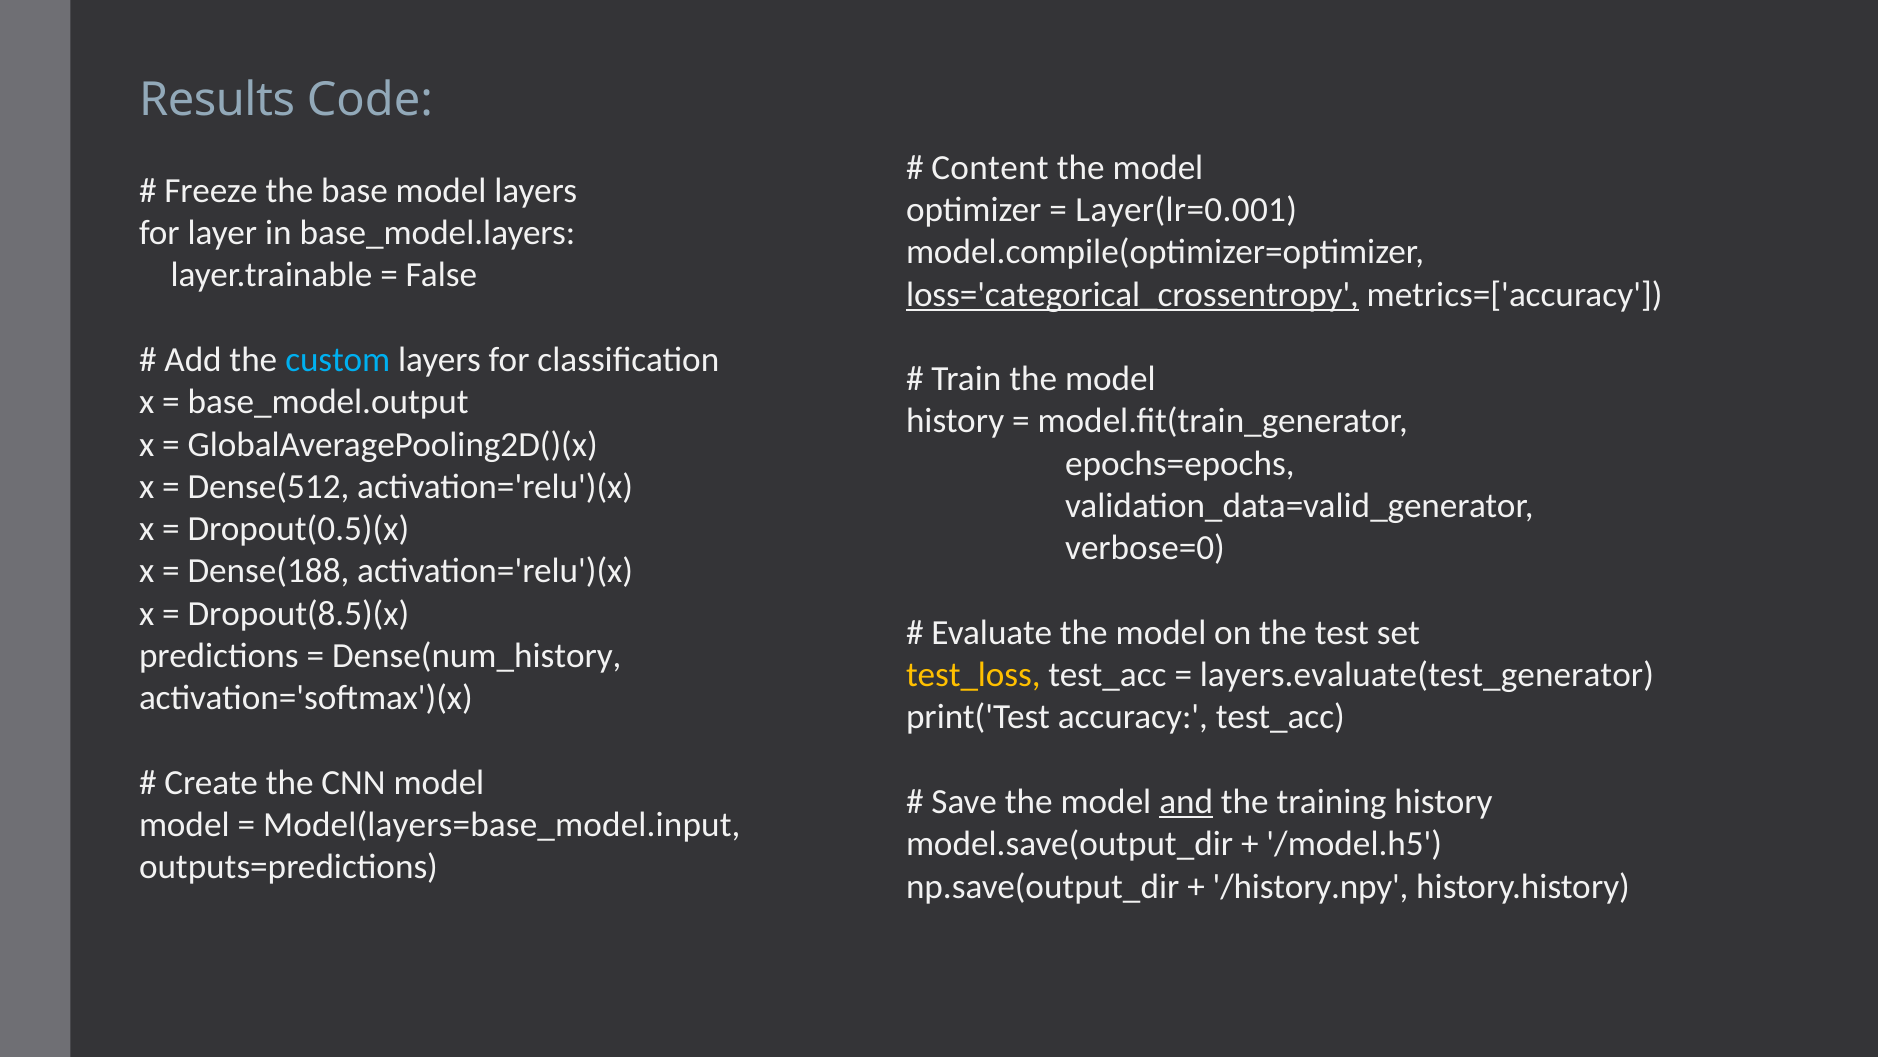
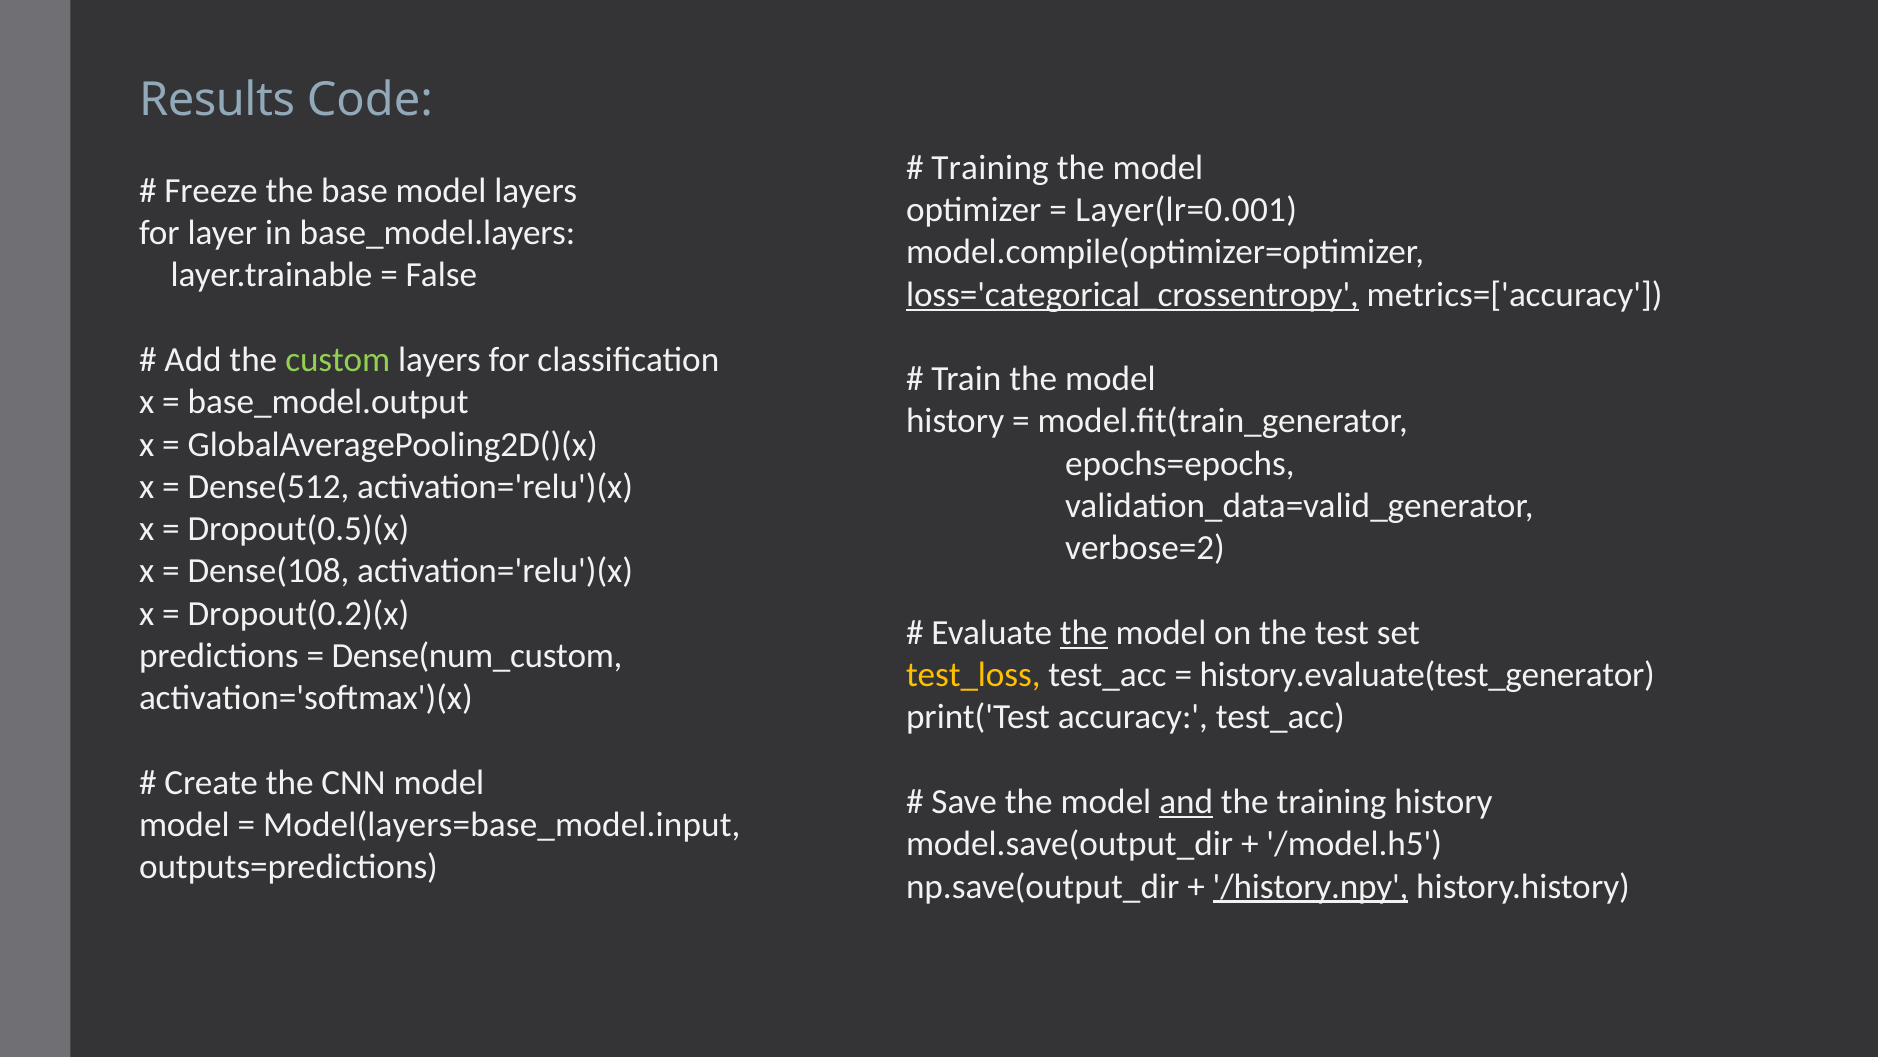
Content: Content -> Training (990, 168)
custom colour: light blue -> light green (338, 360)
verbose=0: verbose=0 -> verbose=2 (1145, 548)
Dense(188: Dense(188 -> Dense(108 (268, 571)
Dropout(8.5)(x: Dropout(8.5)(x -> Dropout(0.2)(x (298, 613)
the underline: none -> present (1084, 632)
Dense(num_history: Dense(num_history -> Dense(num_custom (477, 655)
layers.evaluate(test_generator: layers.evaluate(test_generator -> history.evaluate(test_generator (1427, 675)
/history.npy underline: none -> present (1311, 886)
